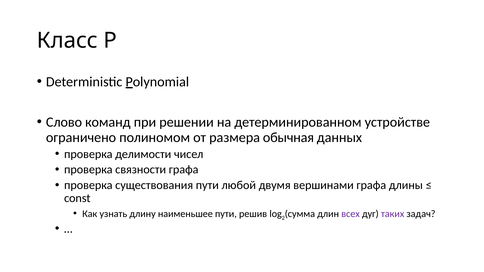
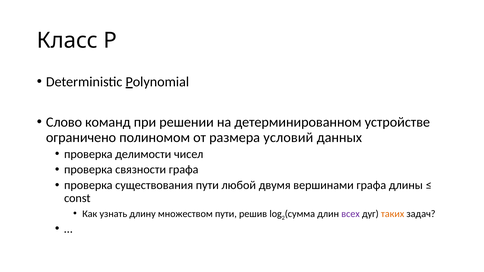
обычная: обычная -> условий (288, 138)
наименьшее: наименьшее -> множеством (185, 214)
таких colour: purple -> orange (393, 214)
